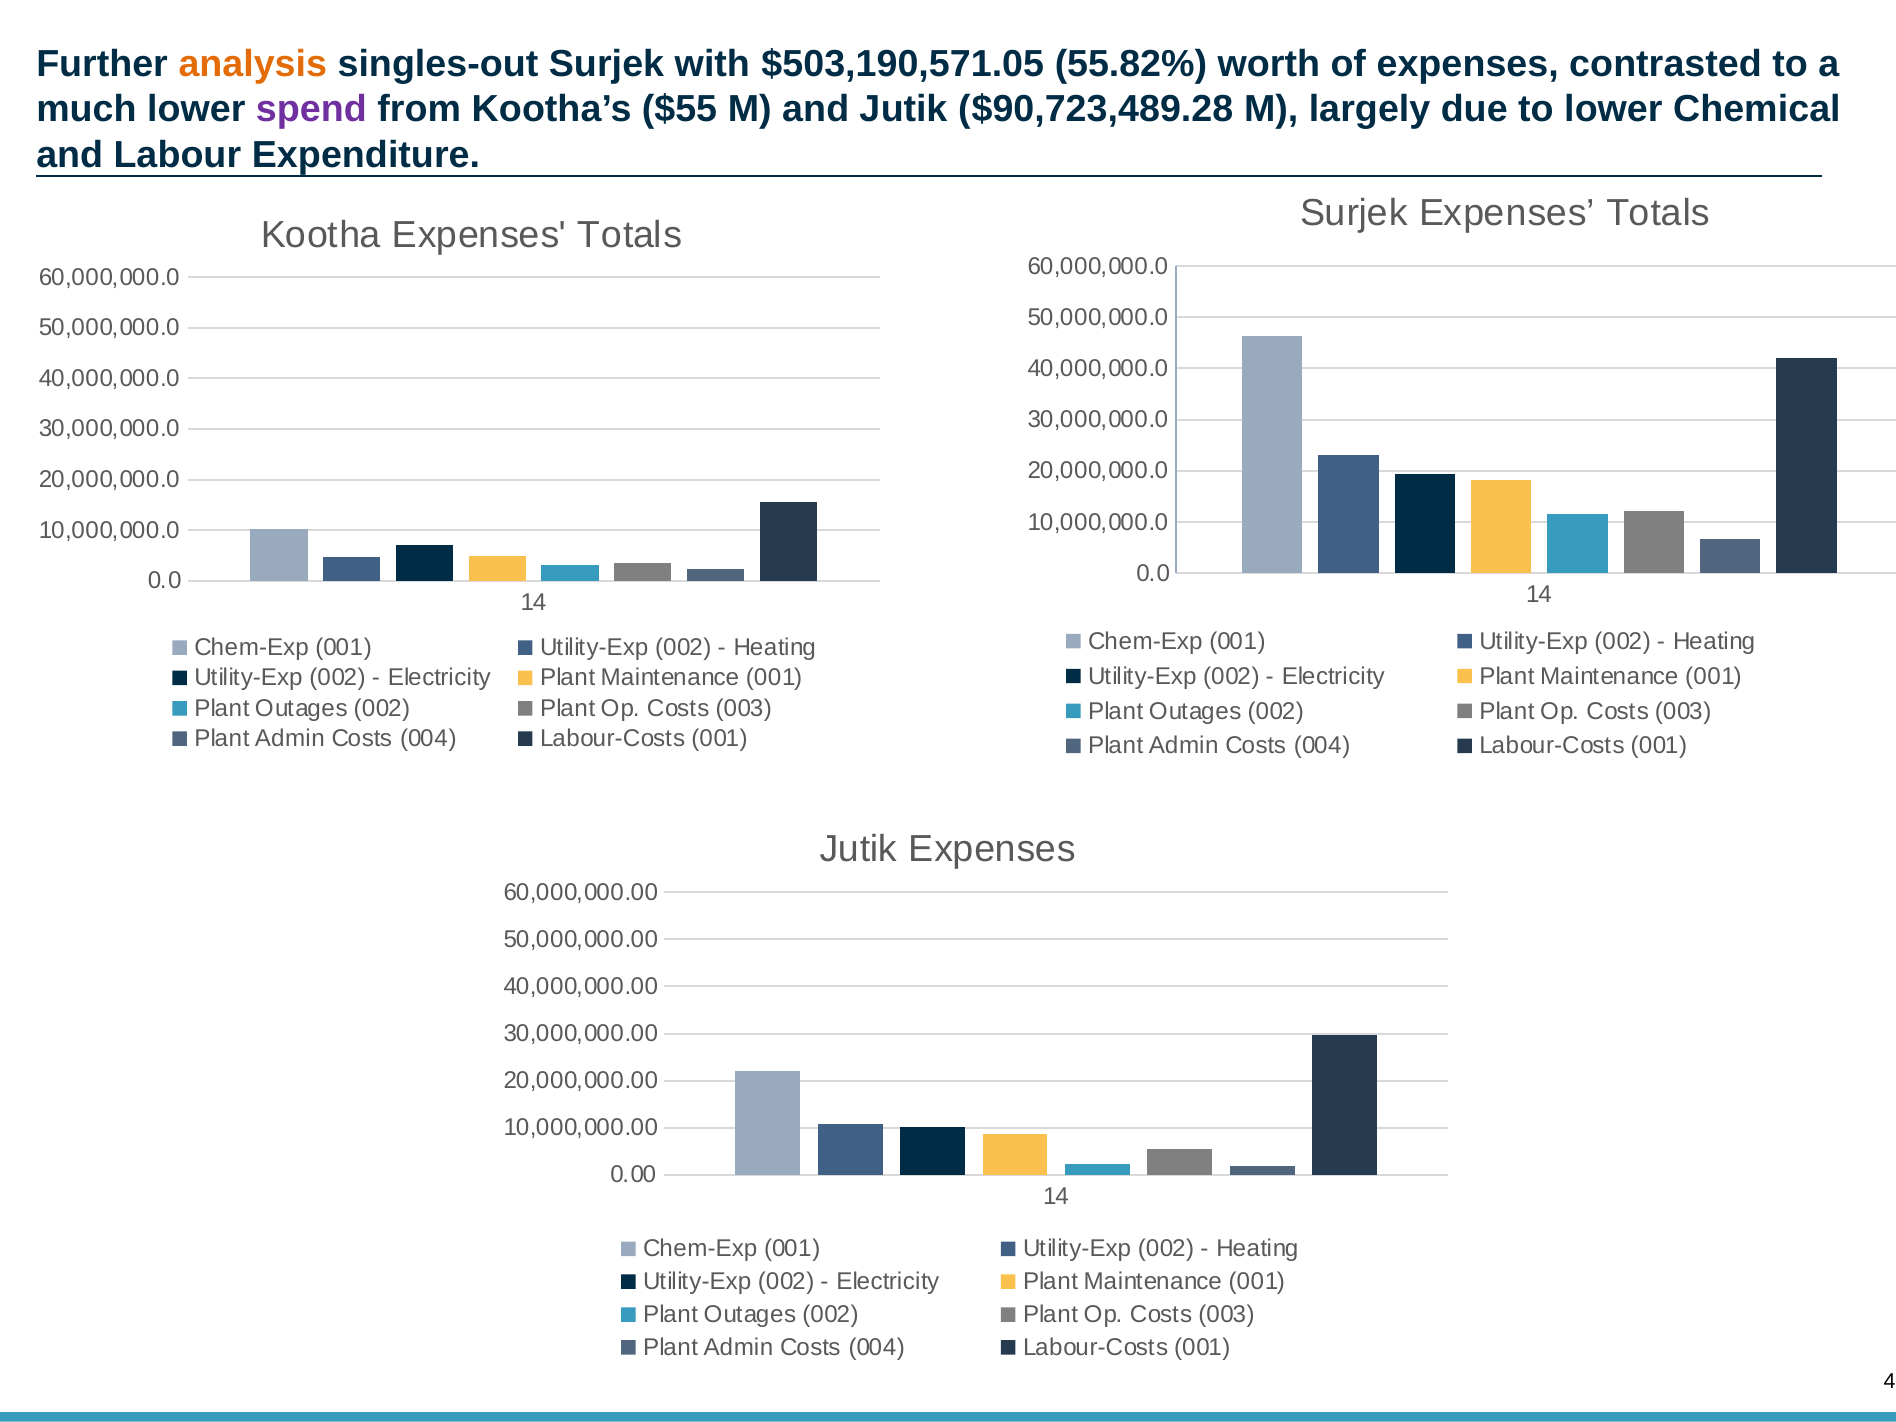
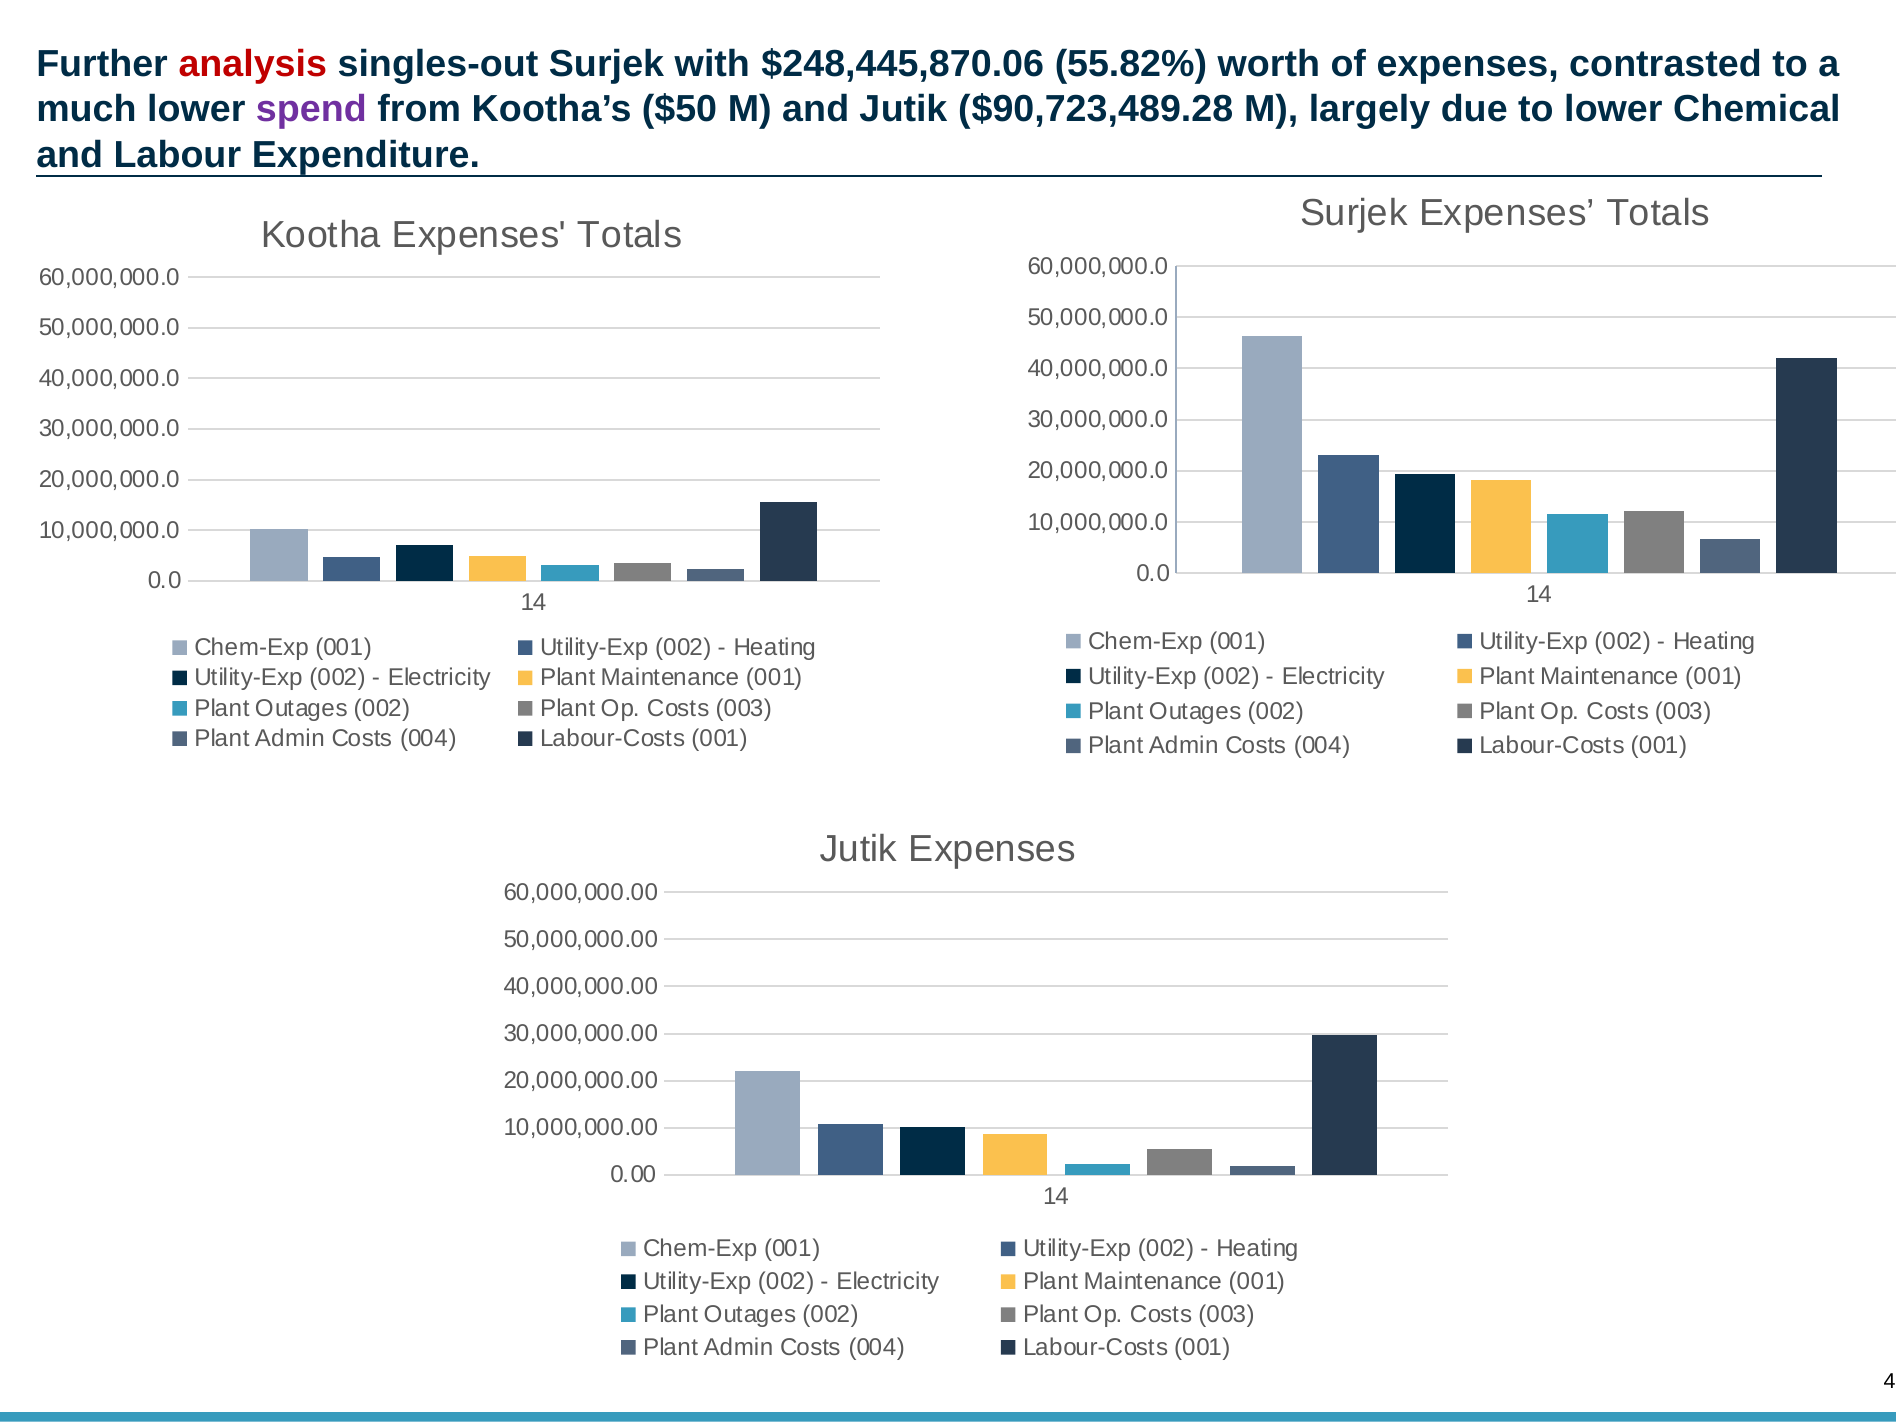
analysis colour: orange -> red (253, 64)
$503,190,571.05: $503,190,571.05 -> $248,445,870.06 (903, 64)
$55: $55 -> $50 (679, 110)
